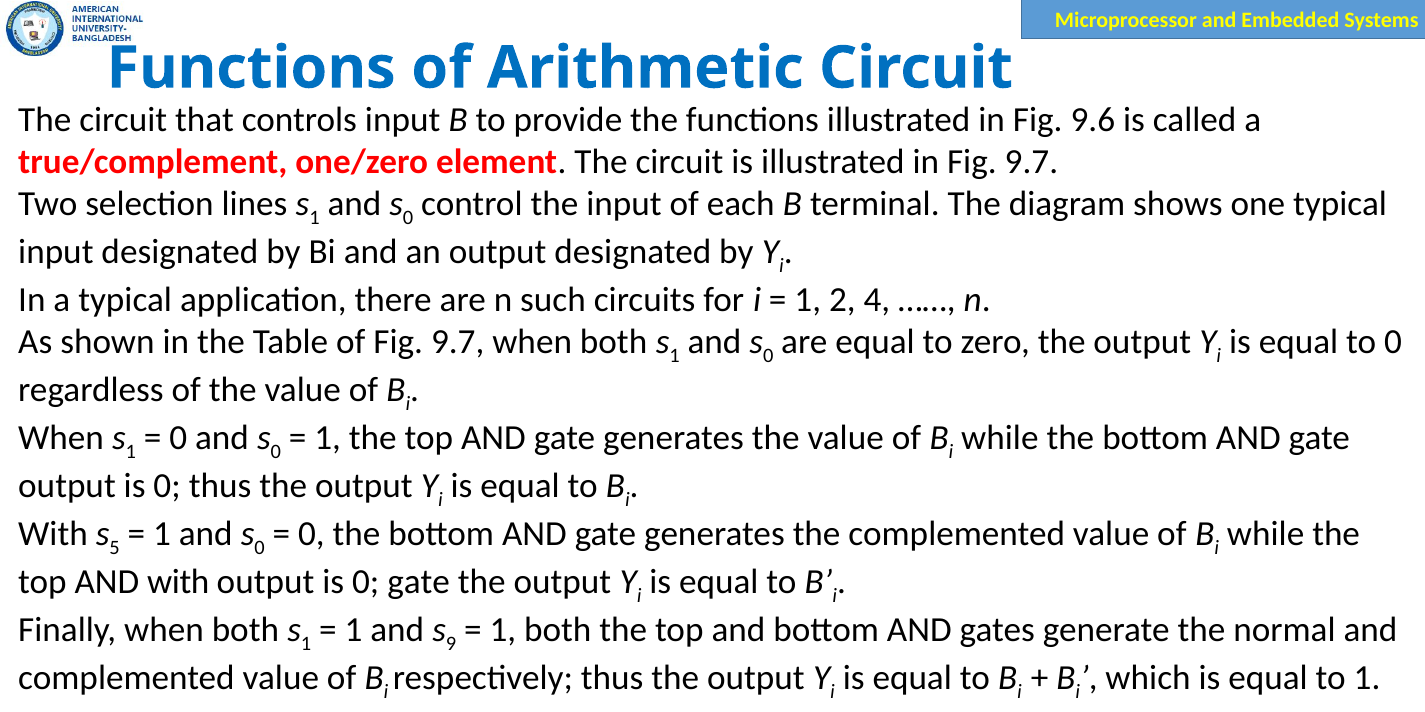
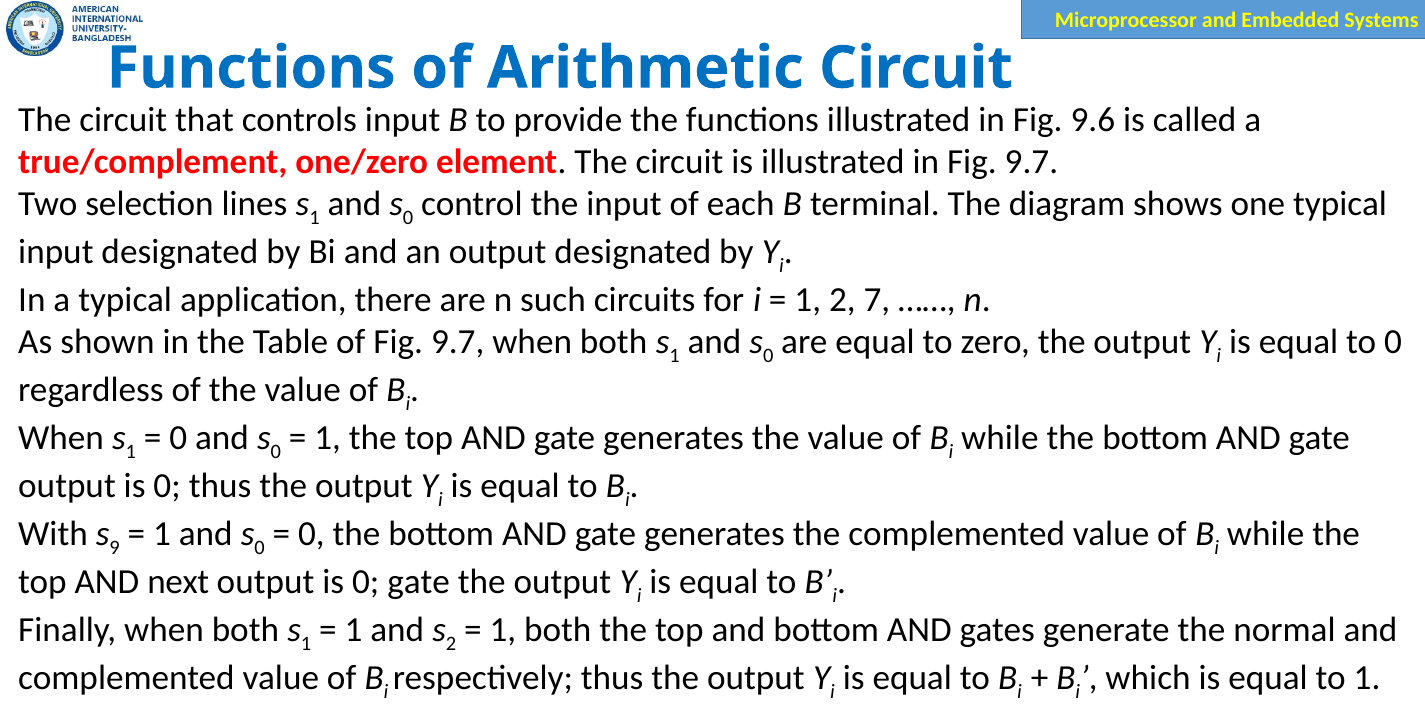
4: 4 -> 7 (877, 300)
5: 5 -> 9 (115, 548)
AND with: with -> next (178, 583)
9: 9 -> 2 (451, 644)
